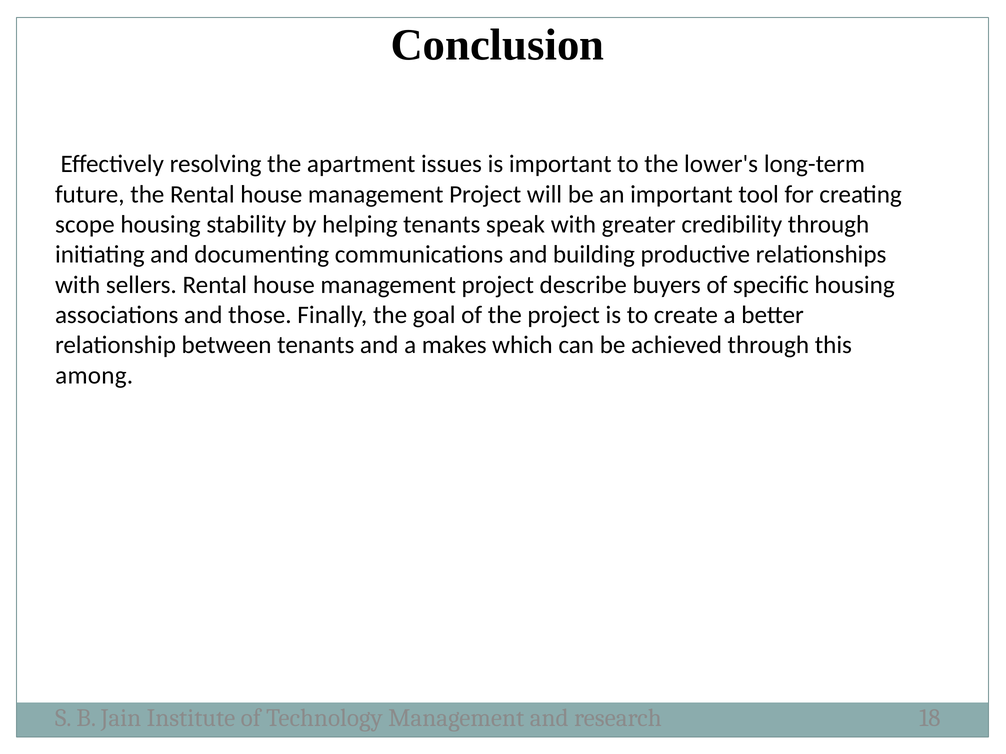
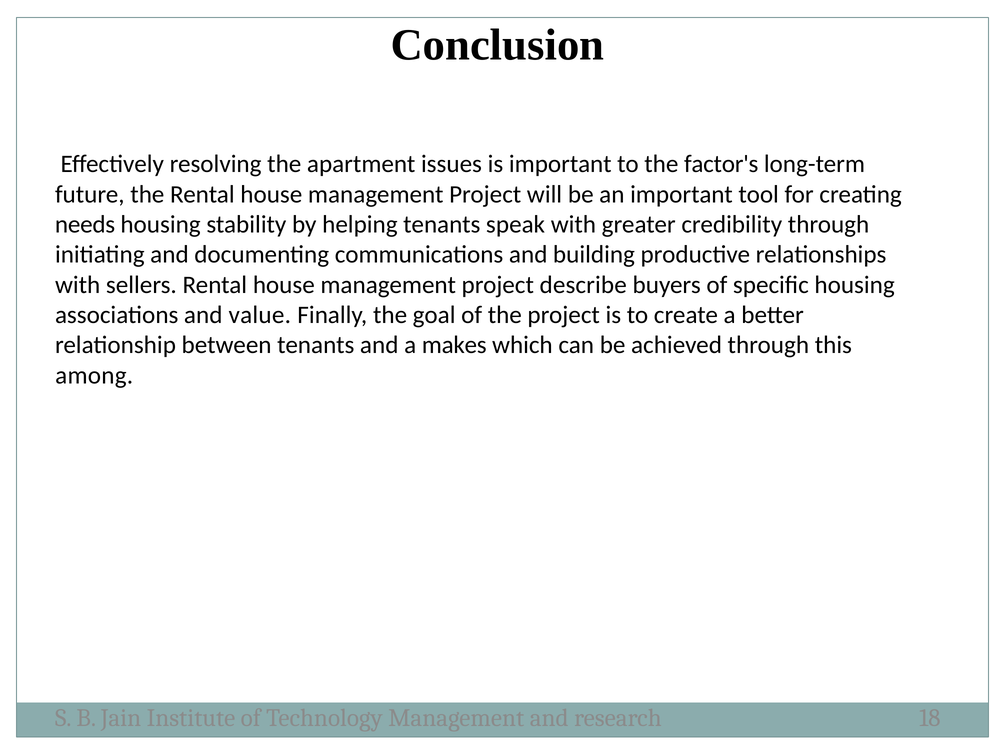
lower's: lower's -> factor's (721, 164)
scope: scope -> needs (85, 225)
those: those -> value (260, 315)
